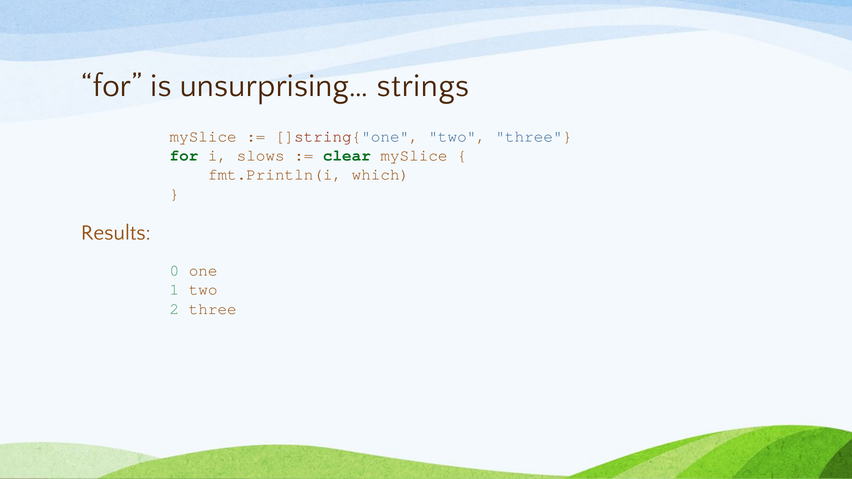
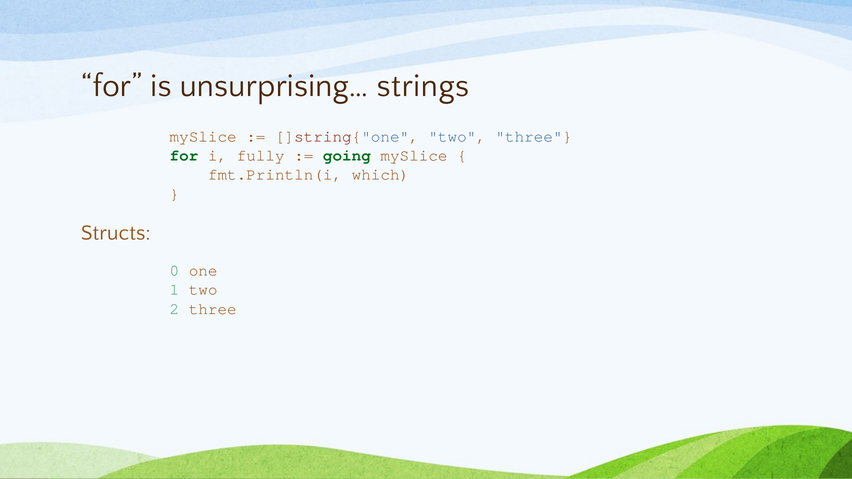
slows: slows -> fully (261, 156)
clear: clear -> going (347, 156)
Results: Results -> Structs (116, 233)
